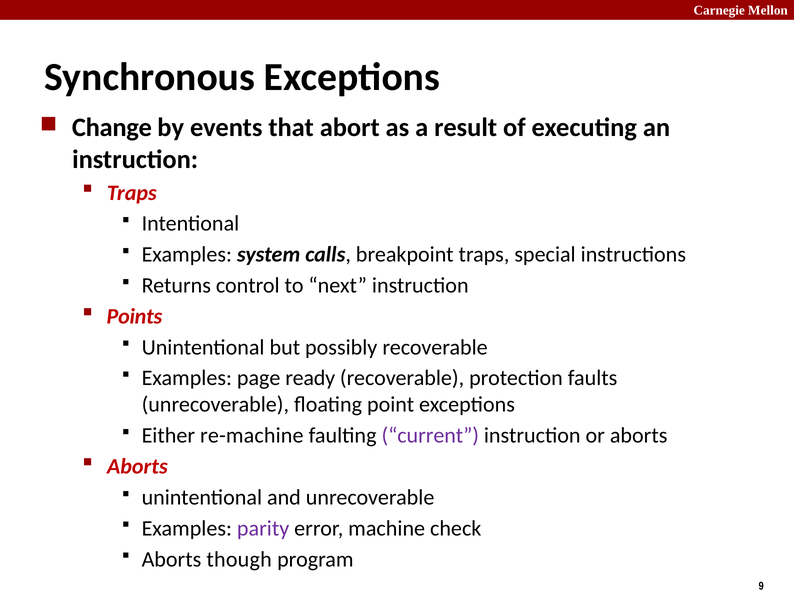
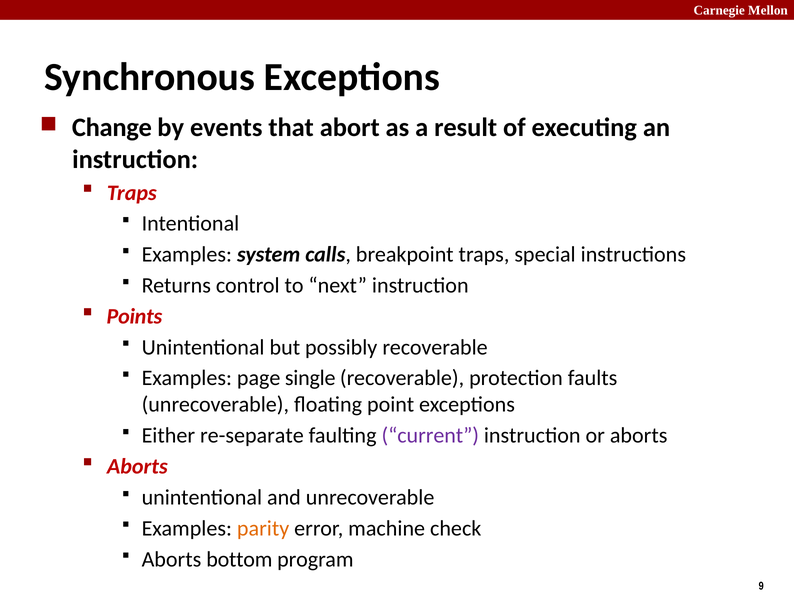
ready: ready -> single (310, 378)
re-machine: re-machine -> re-separate (252, 435)
parity colour: purple -> orange (263, 528)
though: though -> bottom (239, 559)
